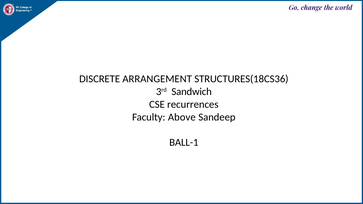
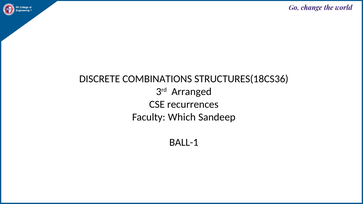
ARRANGEMENT: ARRANGEMENT -> COMBINATIONS (157, 79)
Sandwich: Sandwich -> Arranged (192, 92)
Above: Above -> Which (182, 117)
